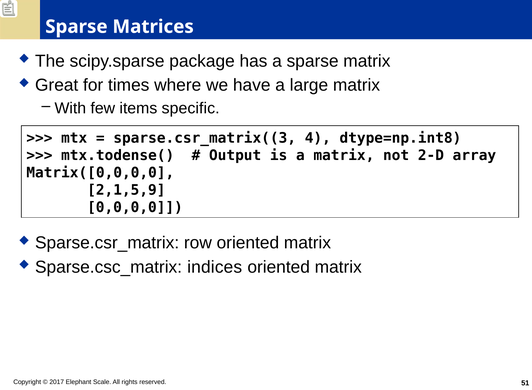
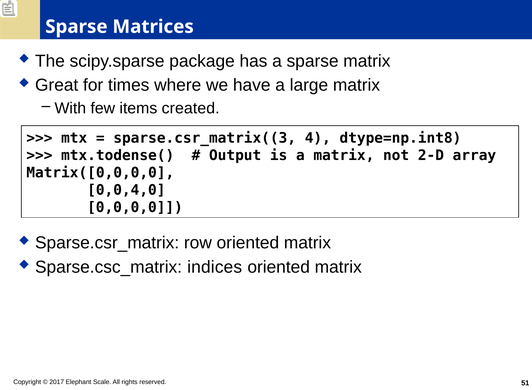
specific: specific -> created (191, 108)
2,1,5,9: 2,1,5,9 -> 0,0,4,0 (126, 190)
